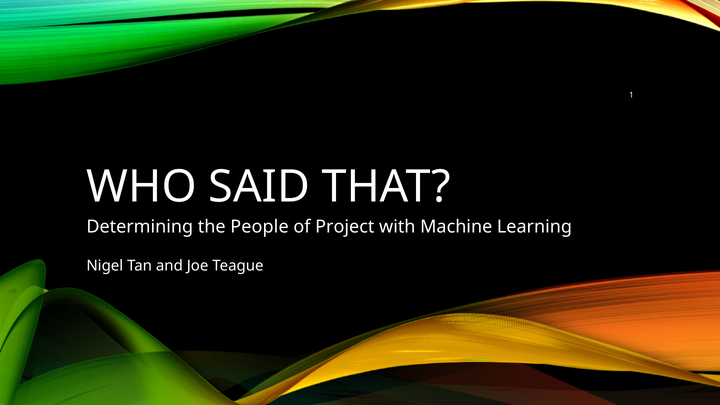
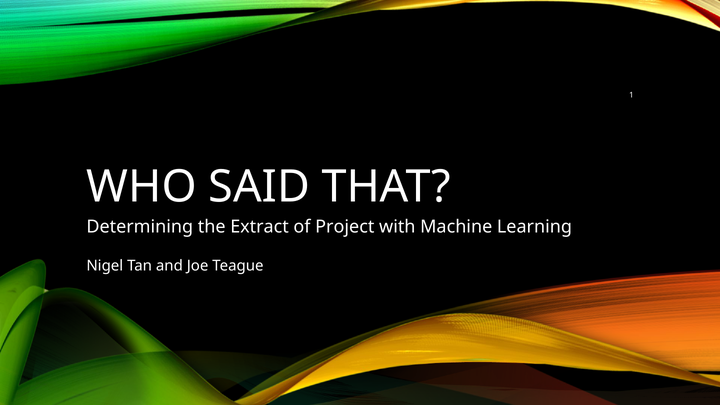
People: People -> Extract (260, 227)
